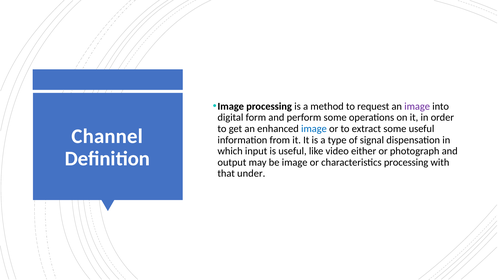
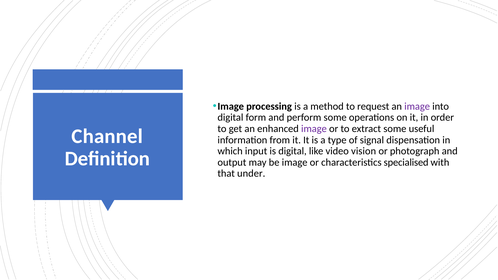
image colour: blue -> purple (314, 129)
is useful: useful -> digital (293, 151)
either: either -> vision (364, 151)
characteristics processing: processing -> specialised (406, 162)
